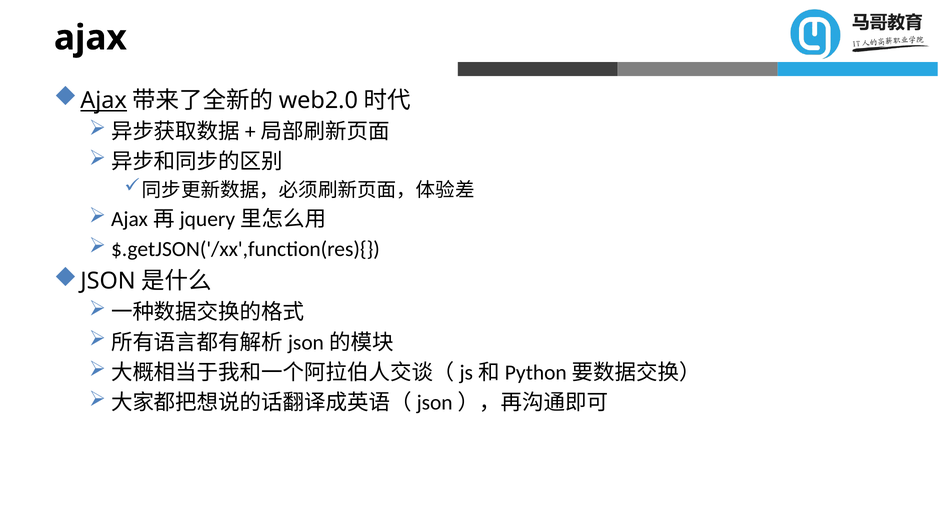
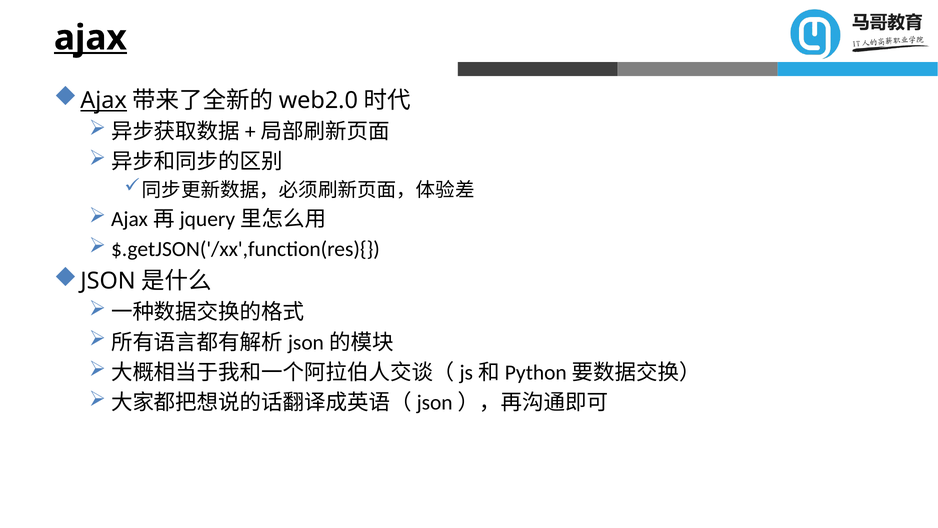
ajax underline: none -> present (90, 38)
